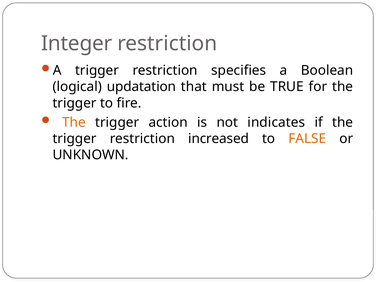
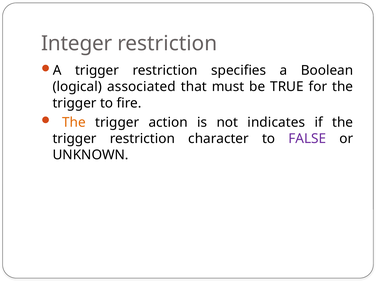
updatation: updatation -> associated (141, 87)
increased: increased -> character (218, 139)
FALSE colour: orange -> purple (307, 139)
